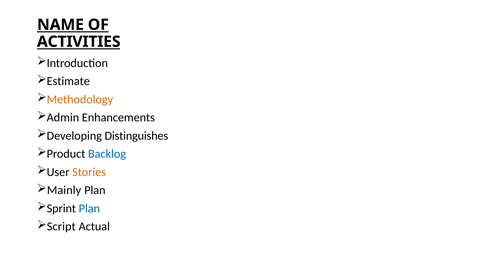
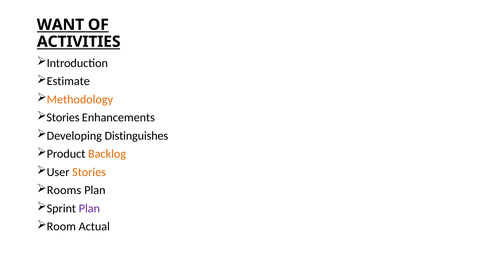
NAME: NAME -> WANT (60, 25)
Admin: Admin -> Stories (63, 118)
Backlog colour: blue -> orange (107, 154)
Mainly: Mainly -> Rooms (64, 190)
Plan colour: blue -> purple (89, 209)
Script: Script -> Room (61, 227)
